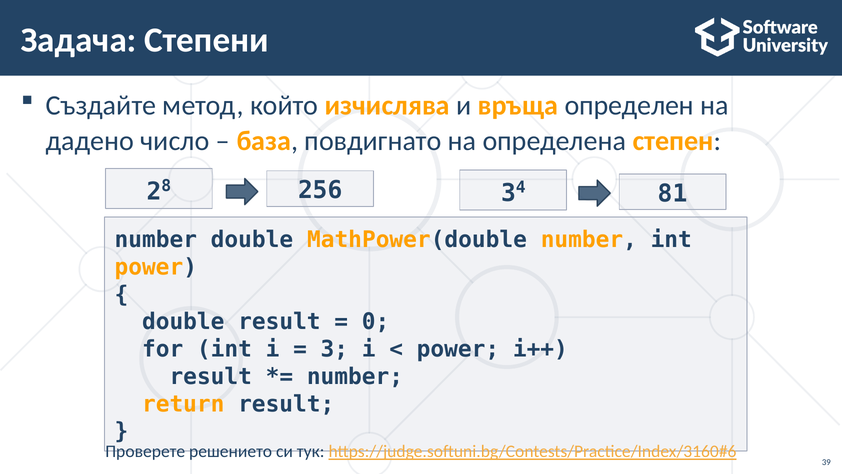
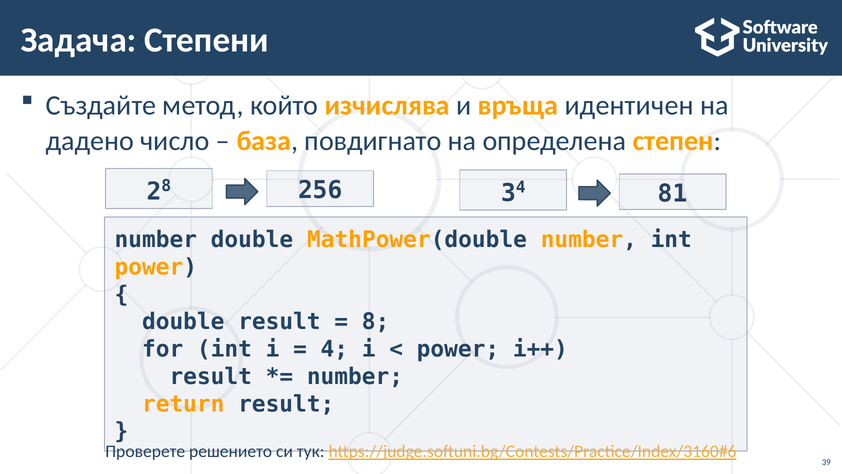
определен: определен -> идентичен (629, 106)
0: 0 -> 8 (376, 322)
3: 3 -> 4 (334, 349)
